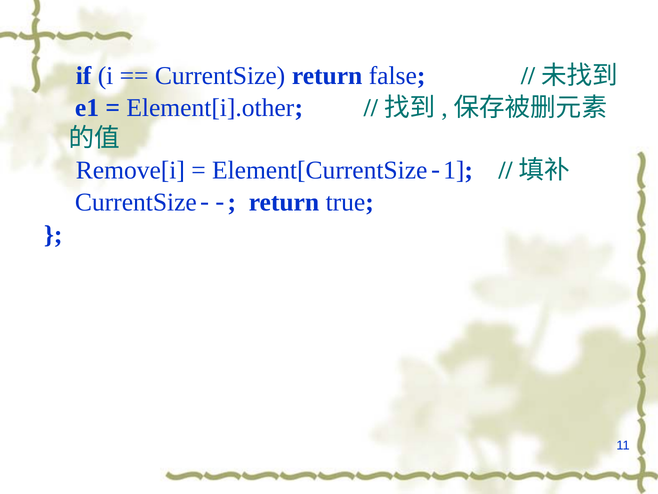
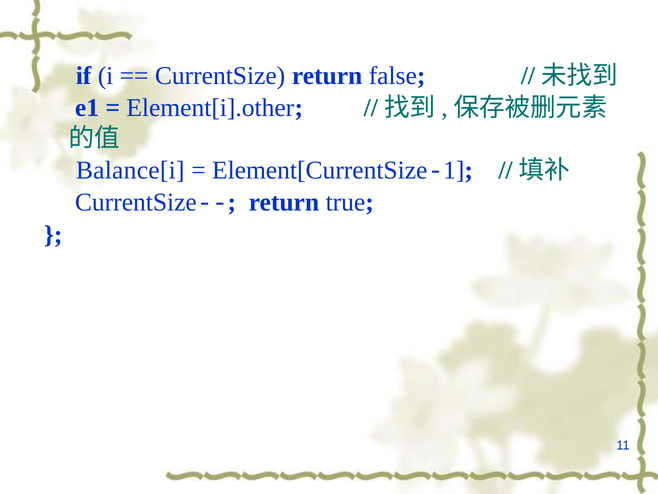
Remove[i: Remove[i -> Balance[i (130, 170)
